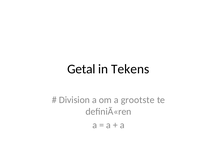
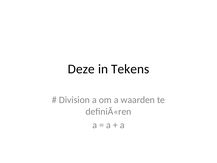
Getal: Getal -> Deze (81, 69)
grootste: grootste -> waarden (138, 100)
